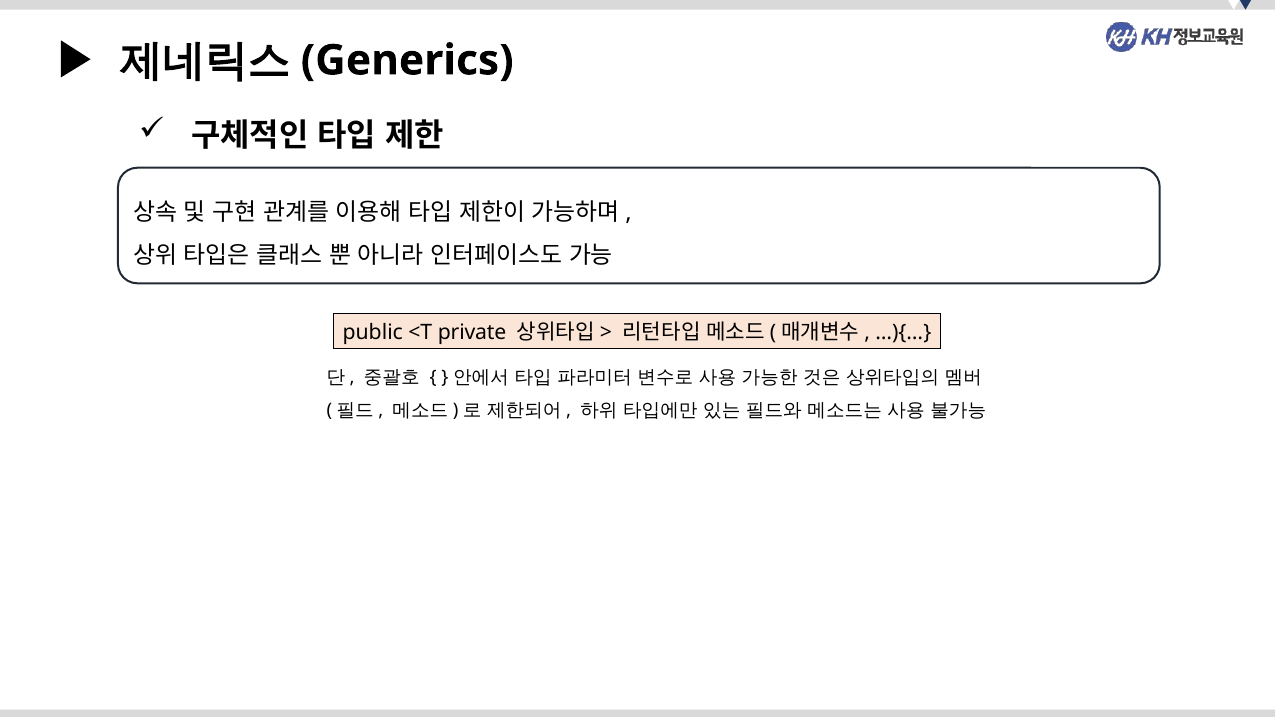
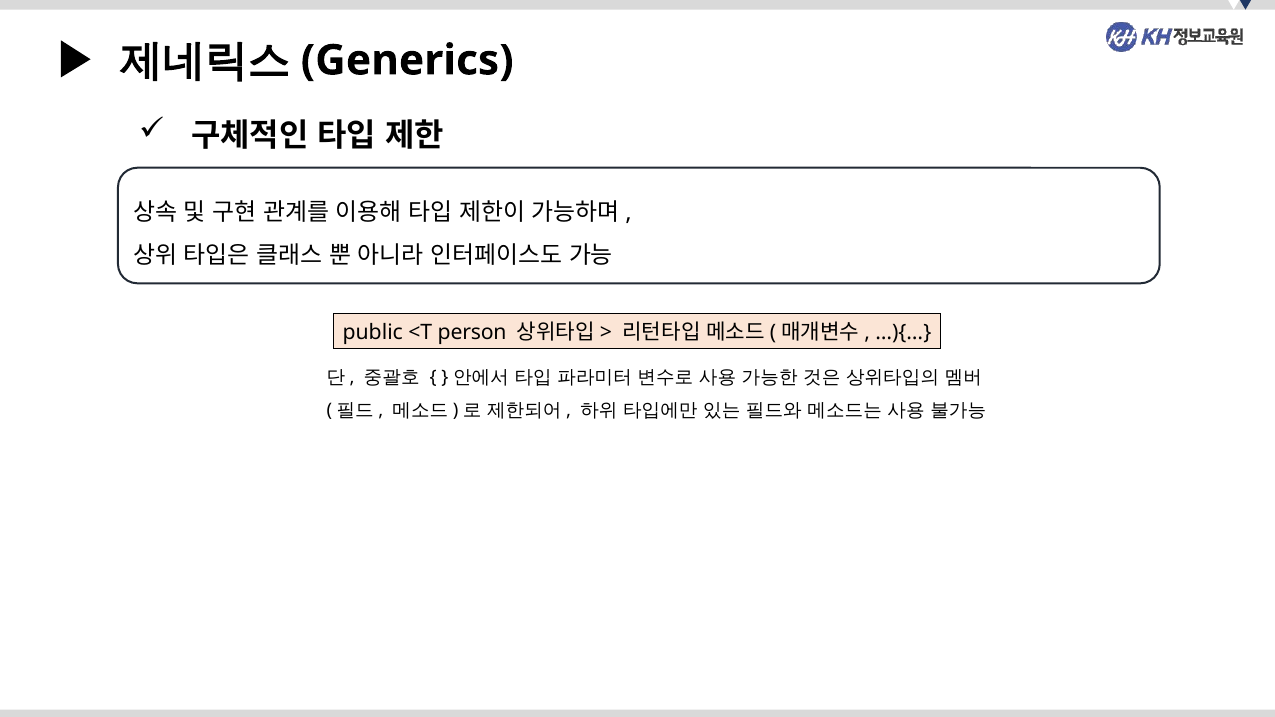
private: private -> person (472, 332)
